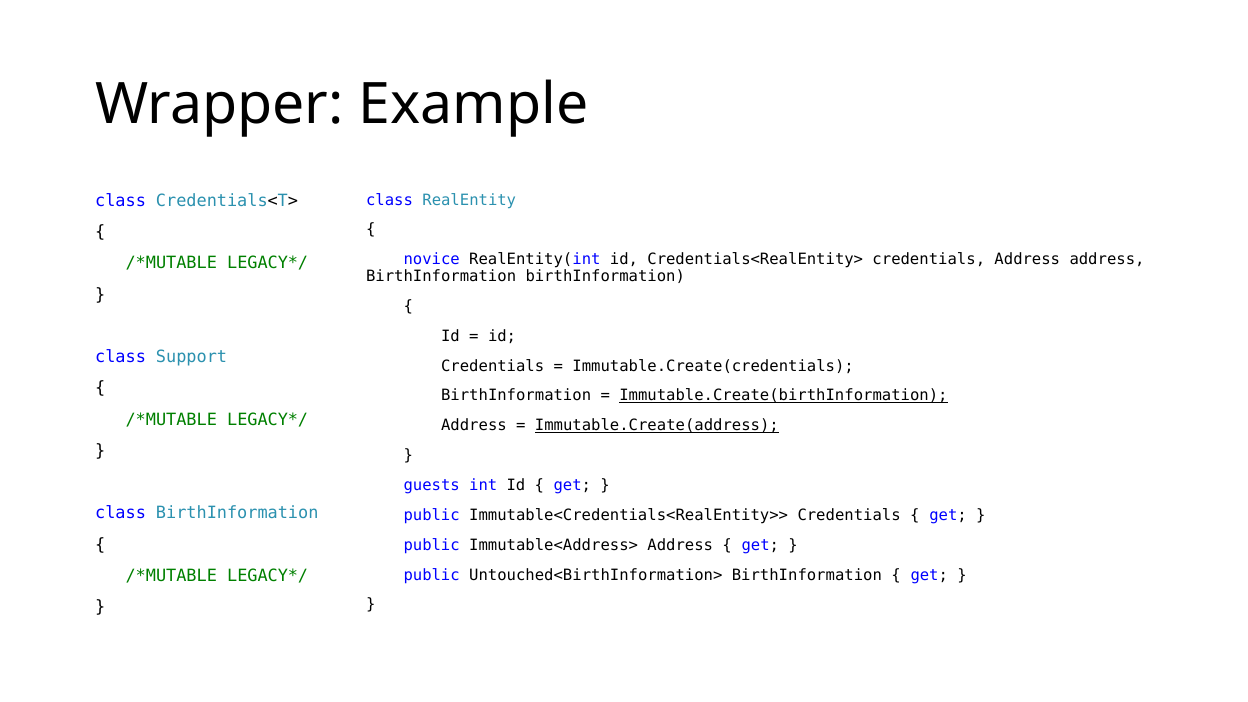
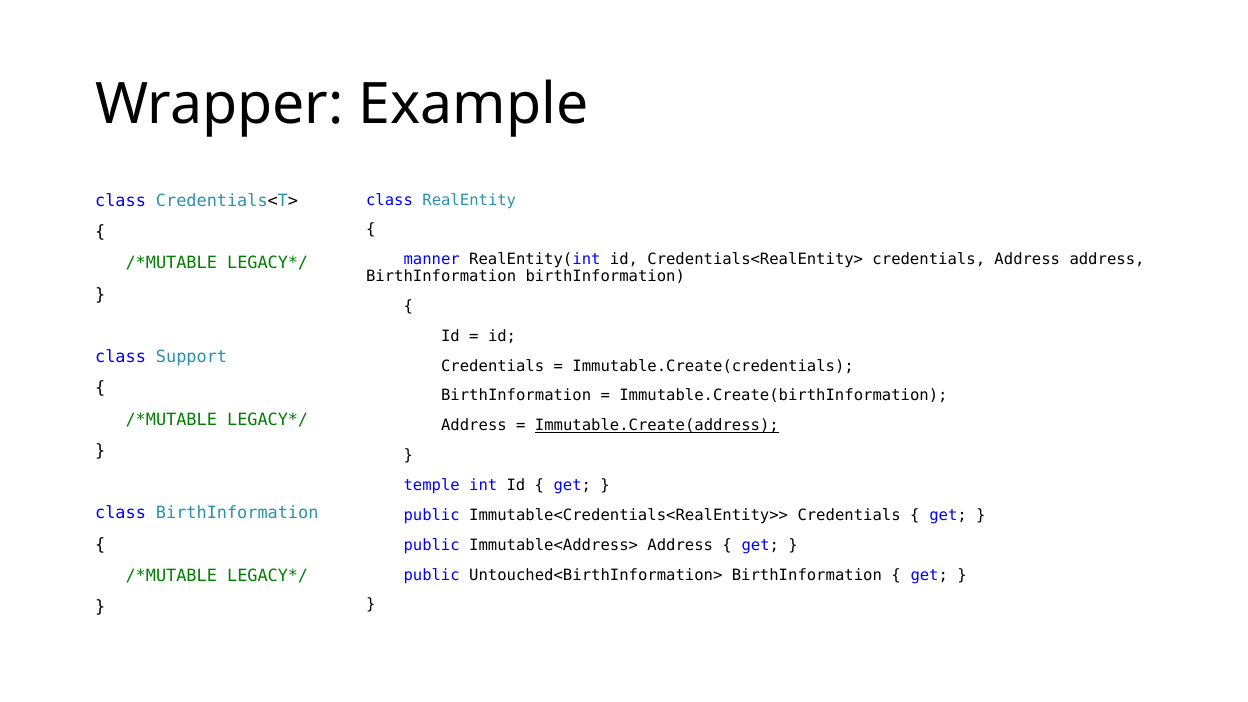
novice: novice -> manner (432, 260)
Immutable.Create(birthInformation underline: present -> none (783, 396)
guests: guests -> temple (432, 485)
